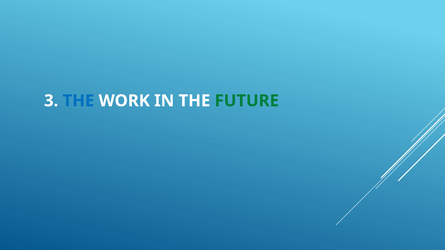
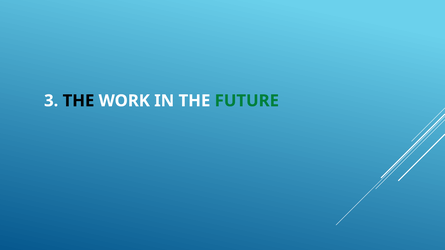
THE colour: blue -> black (78, 101)
